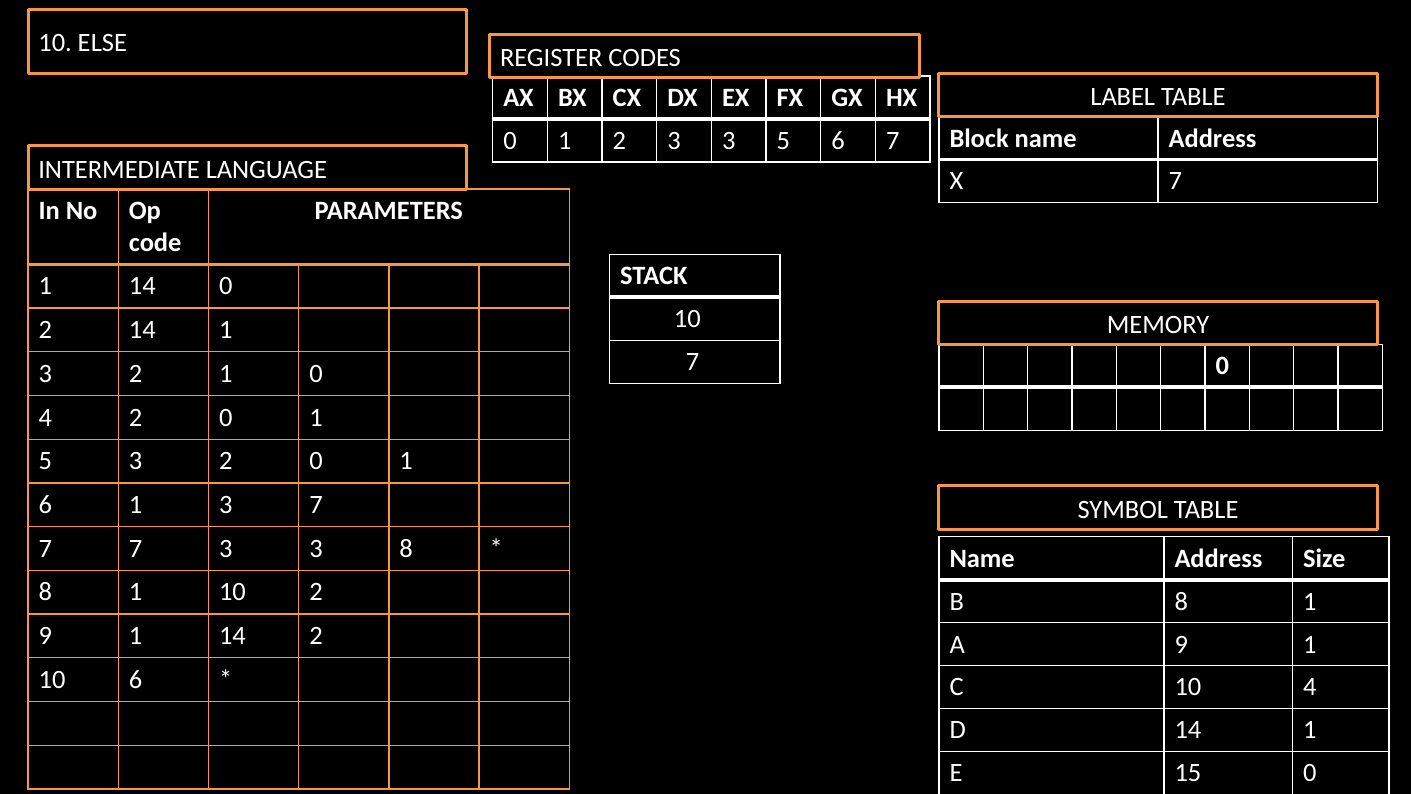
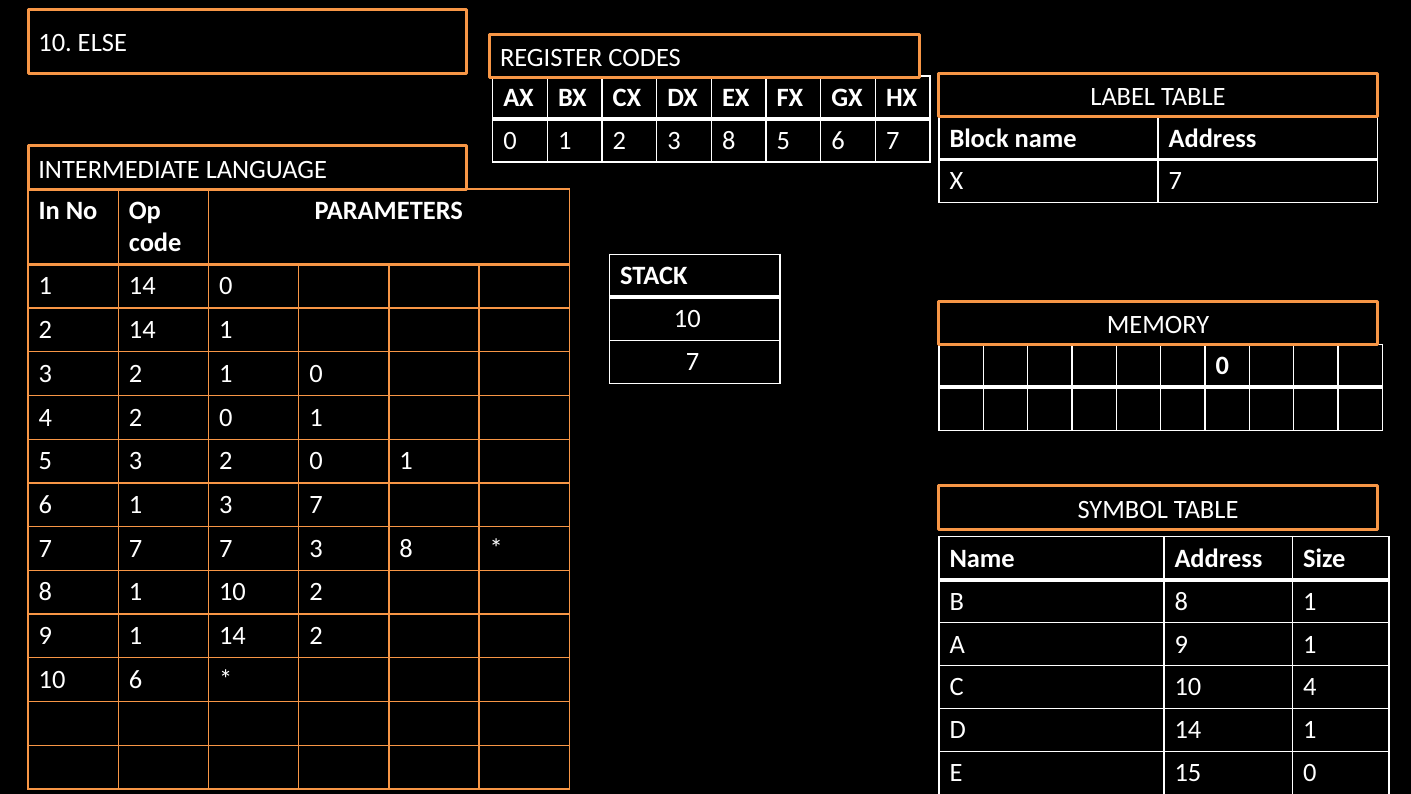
2 3 3: 3 -> 8 (729, 141)
3: 3 -> 7 (226, 548)
